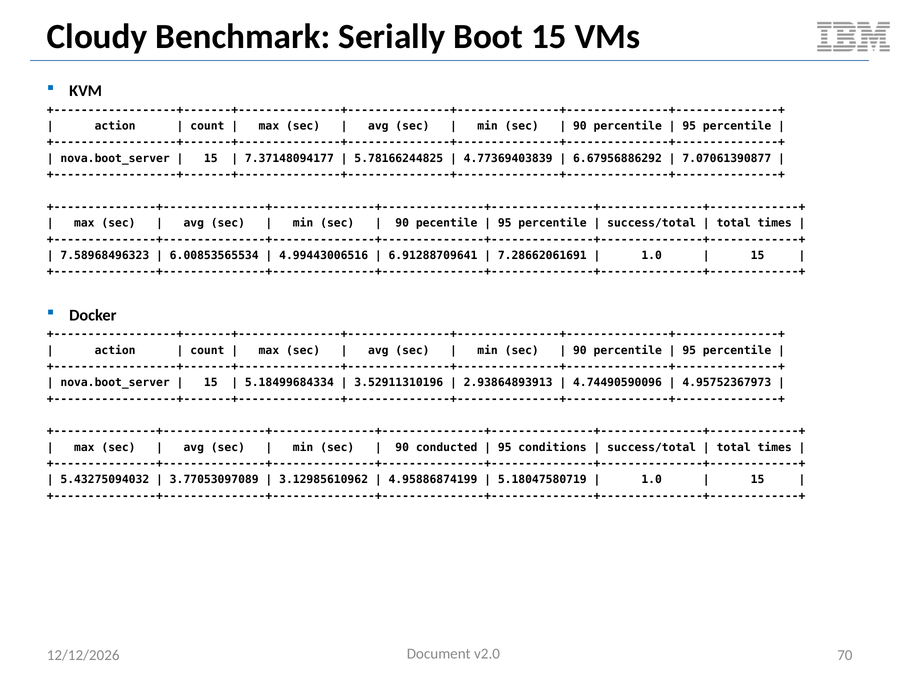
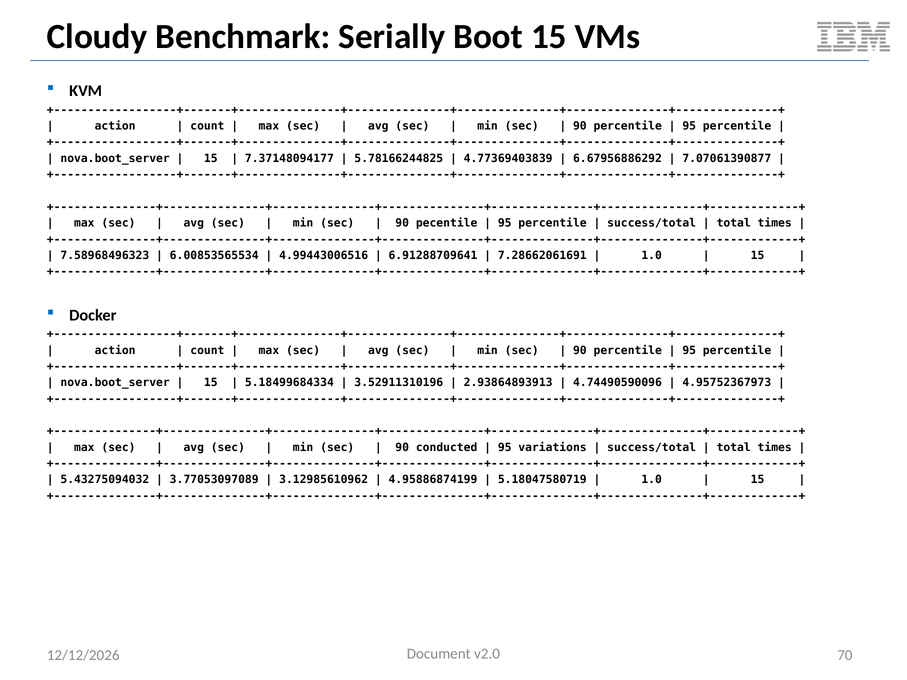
conditions: conditions -> variations (553, 448)
